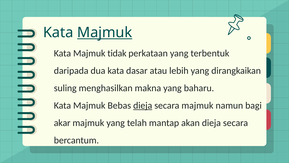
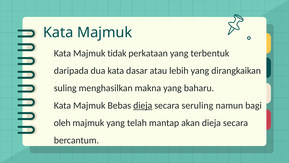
Majmuk underline: present -> none (105, 32)
secara majmuk: majmuk -> seruling (197, 105)
akar: akar -> oleh (62, 123)
